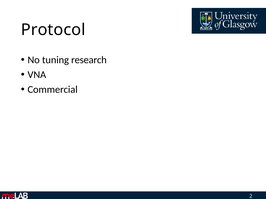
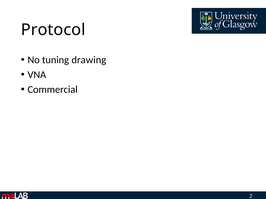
research: research -> drawing (89, 60)
